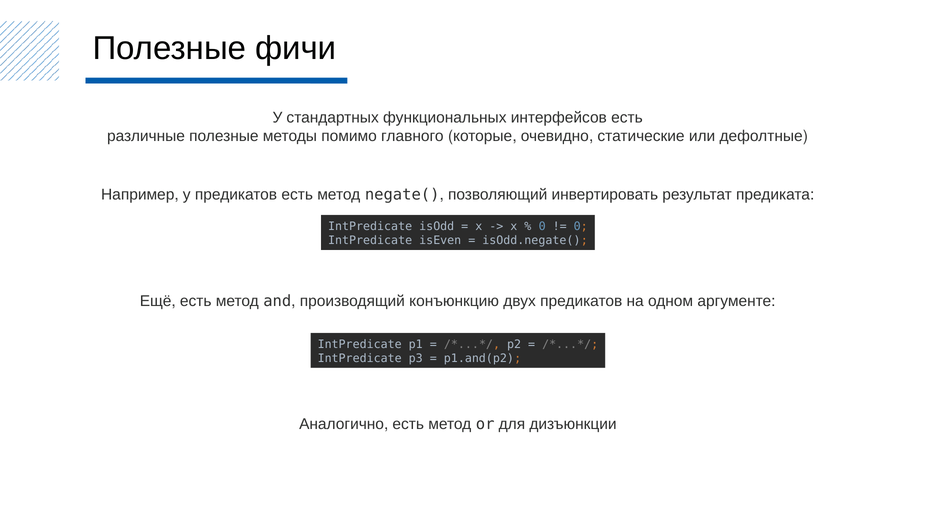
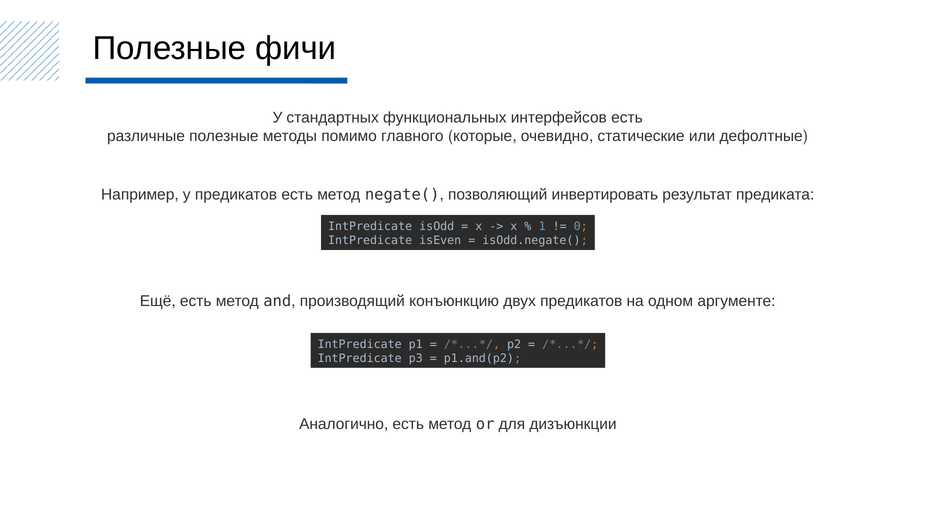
0: 0 -> 1 (542, 226)
